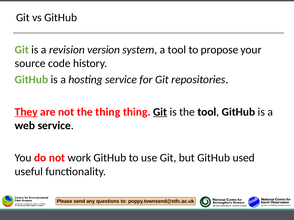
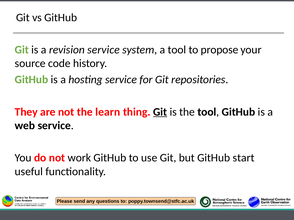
revision version: version -> service (104, 50)
They underline: present -> none (26, 112)
the thing: thing -> learn (108, 112)
used: used -> start (244, 158)
